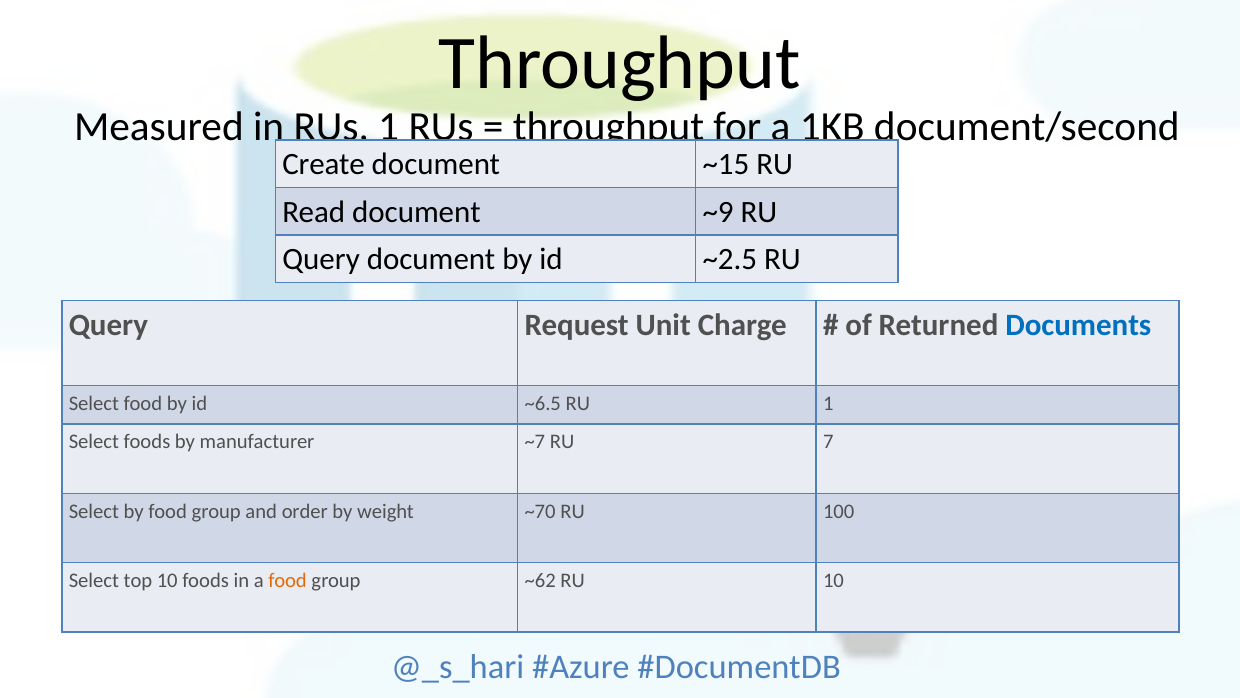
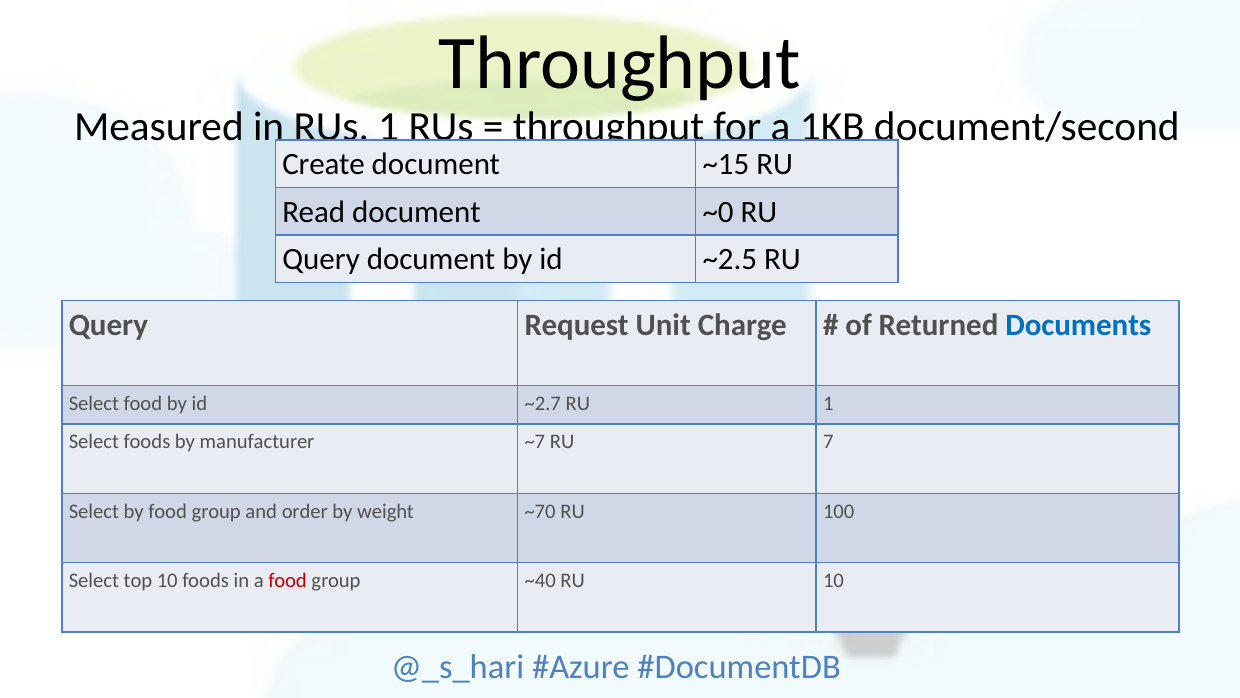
~9: ~9 -> ~0 (718, 212)
~6.5: ~6.5 -> ~2.7 (543, 403)
food colour: orange -> red (288, 580)
~62: ~62 -> ~40 (540, 580)
